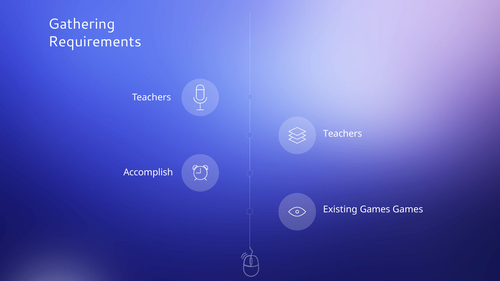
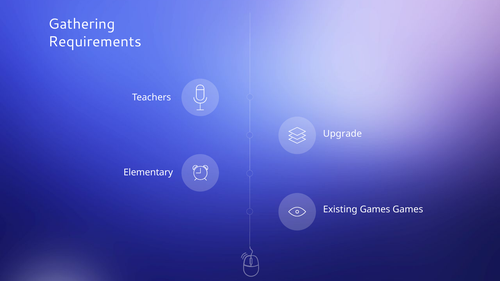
Teachers: Teachers -> Upgrade (342, 134)
Accomplish: Accomplish -> Elementary (148, 173)
